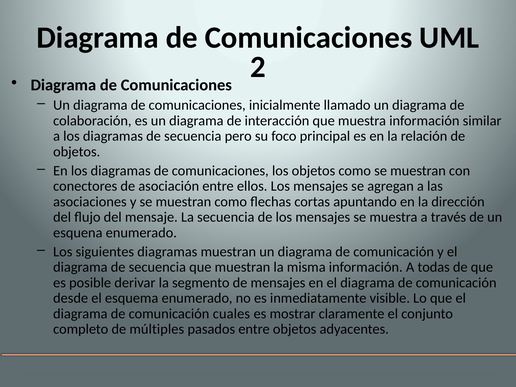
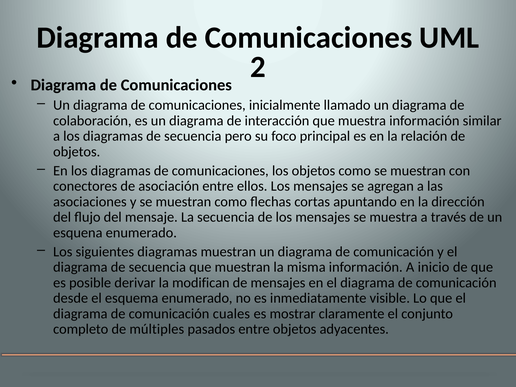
todas: todas -> inicio (434, 267)
segmento: segmento -> modifican (201, 283)
